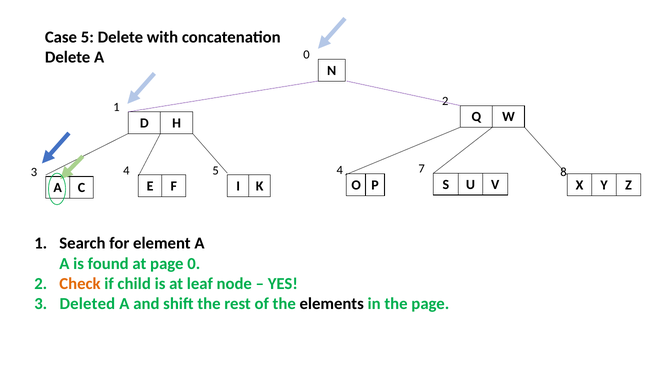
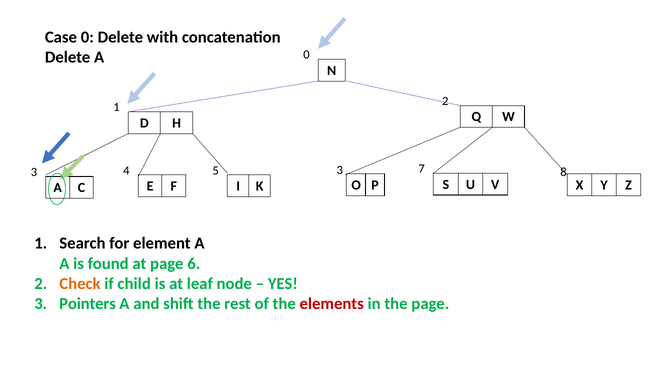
Case 5: 5 -> 0 (87, 37)
5 4: 4 -> 3 (340, 170)
page 0: 0 -> 6 (194, 264)
Deleted: Deleted -> Pointers (88, 304)
elements colour: black -> red (332, 304)
